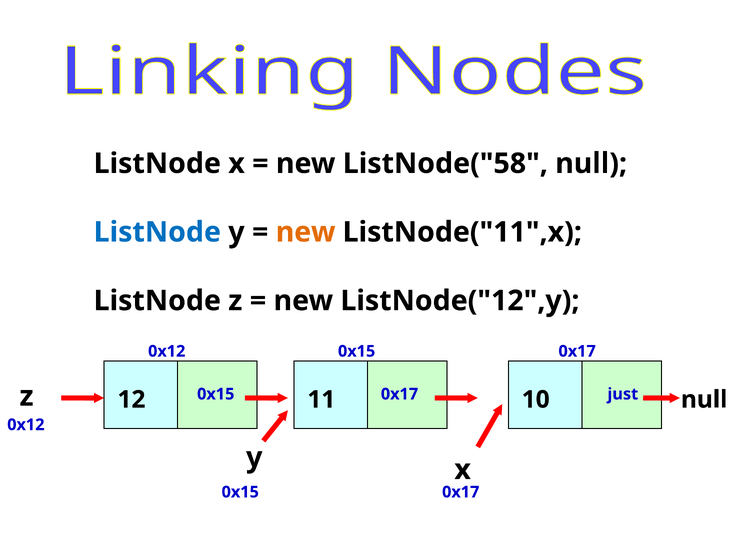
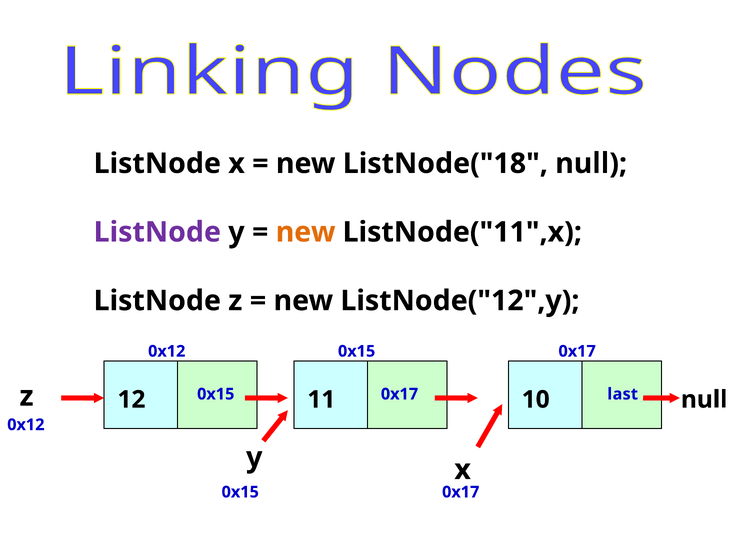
ListNode("58: ListNode("58 -> ListNode("18 (445, 164)
ListNode colour: blue -> purple (157, 232)
just: just -> last (623, 394)
